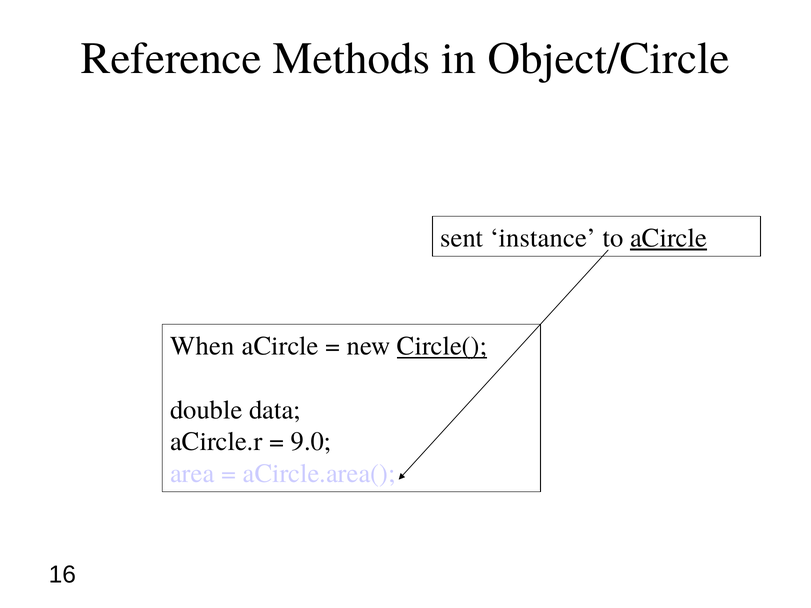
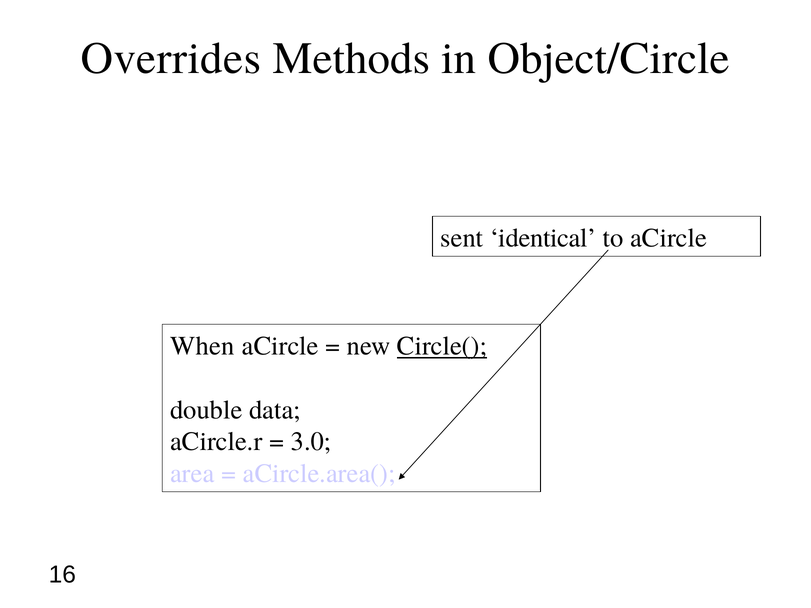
Reference: Reference -> Overrides (171, 59)
instance: instance -> identical (543, 238)
aCircle underline: present -> none (668, 238)
9.0: 9.0 -> 3.0 (311, 442)
